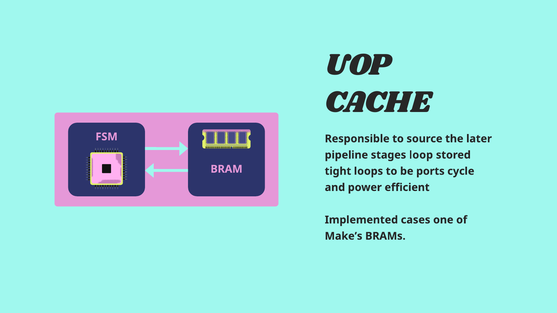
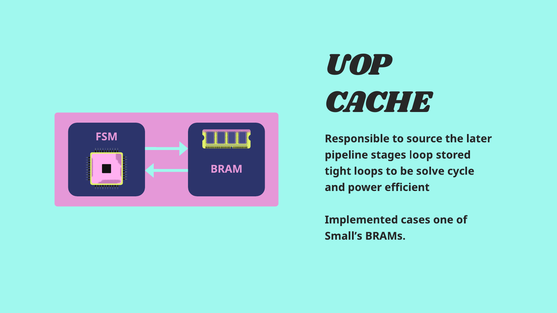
ports: ports -> solve (430, 171)
Make’s: Make’s -> Small’s (344, 236)
